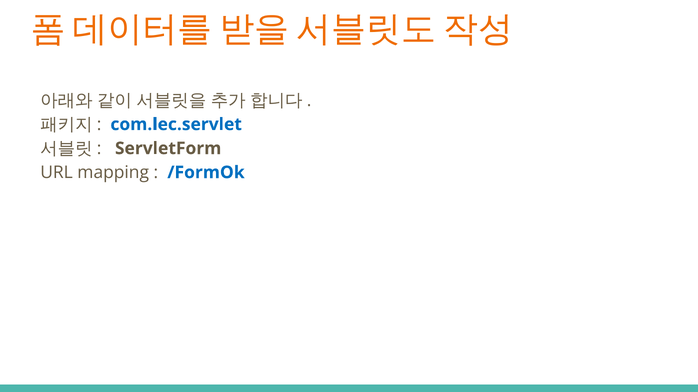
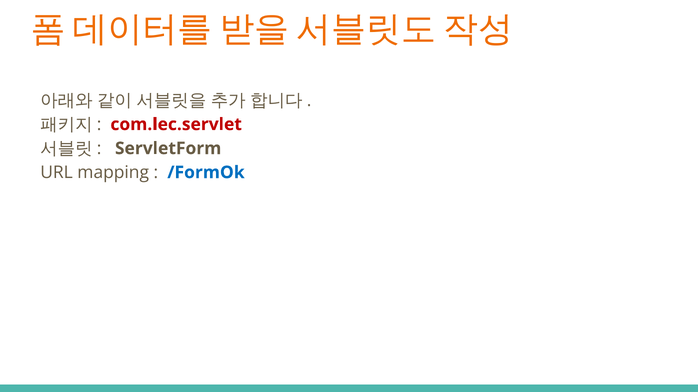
com.lec.servlet colour: blue -> red (176, 125)
